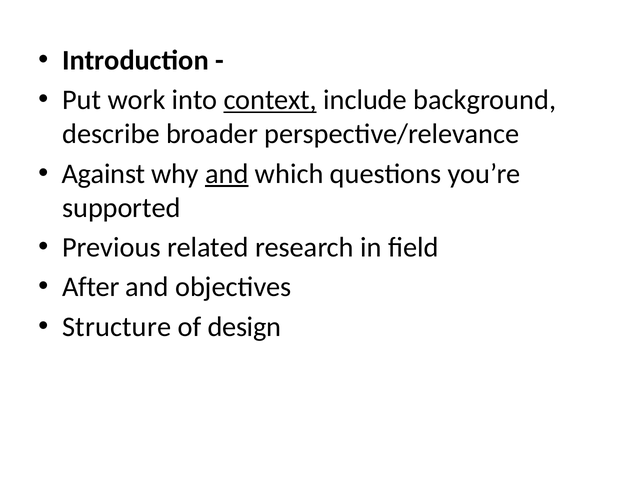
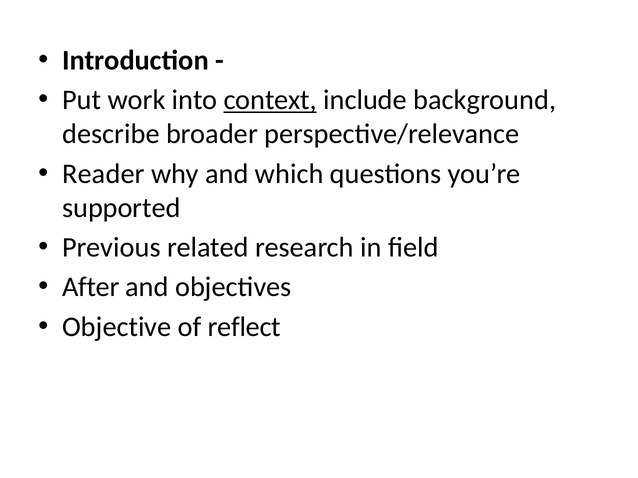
Against: Against -> Reader (103, 174)
and underline: present -> none (227, 174)
Structure: Structure -> Objective (117, 327)
design: design -> reflect (244, 327)
